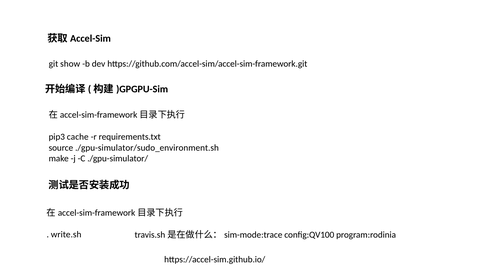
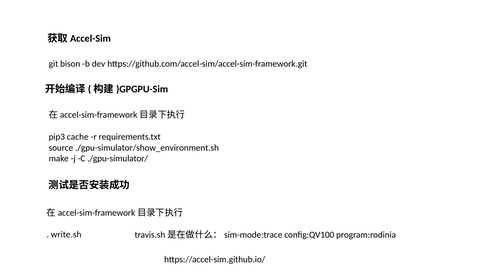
show: show -> bison (70, 64)
./gpu-simulator/sudo_environment.sh: ./gpu-simulator/sudo_environment.sh -> ./gpu-simulator/show_environment.sh (147, 148)
